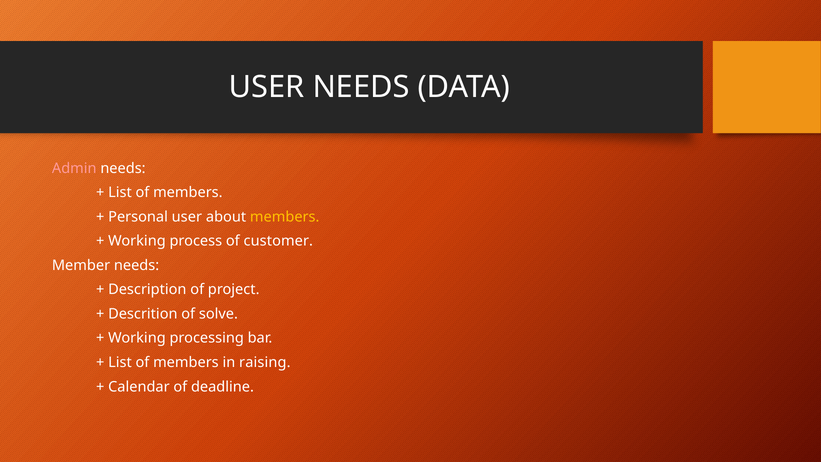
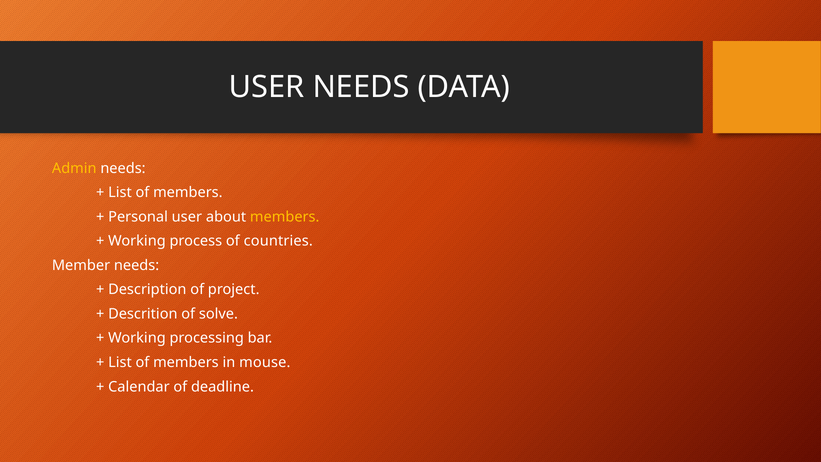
Admin colour: pink -> yellow (74, 168)
customer: customer -> countries (278, 241)
raising: raising -> mouse (265, 362)
